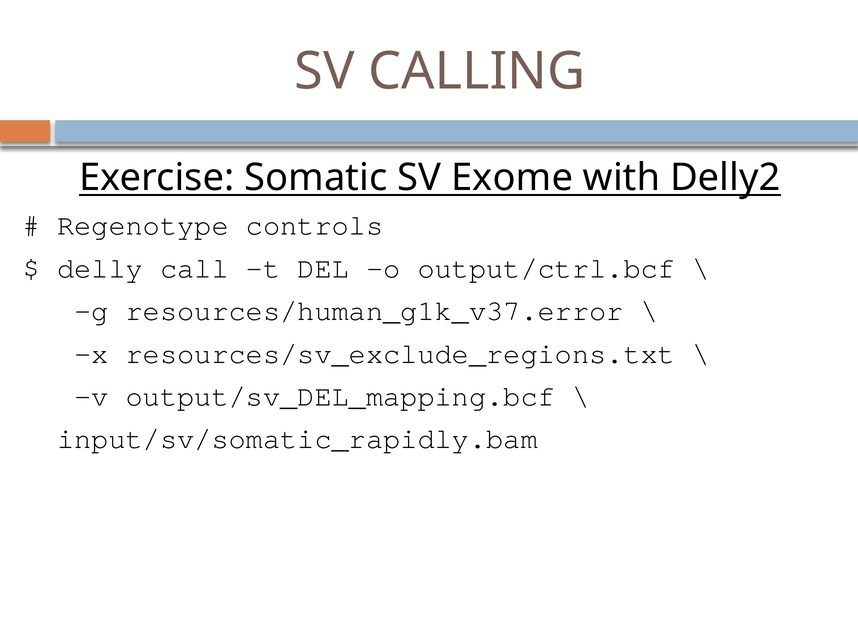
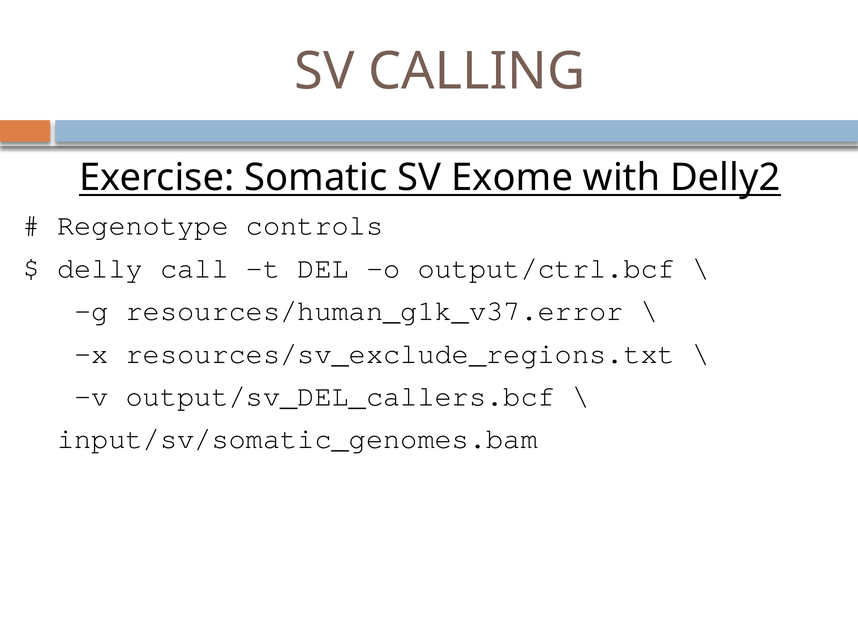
output/sv_DEL_mapping.bcf: output/sv_DEL_mapping.bcf -> output/sv_DEL_callers.bcf (340, 396)
input/sv/somatic_rapidly.bam: input/sv/somatic_rapidly.bam -> input/sv/somatic_genomes.bam (297, 439)
